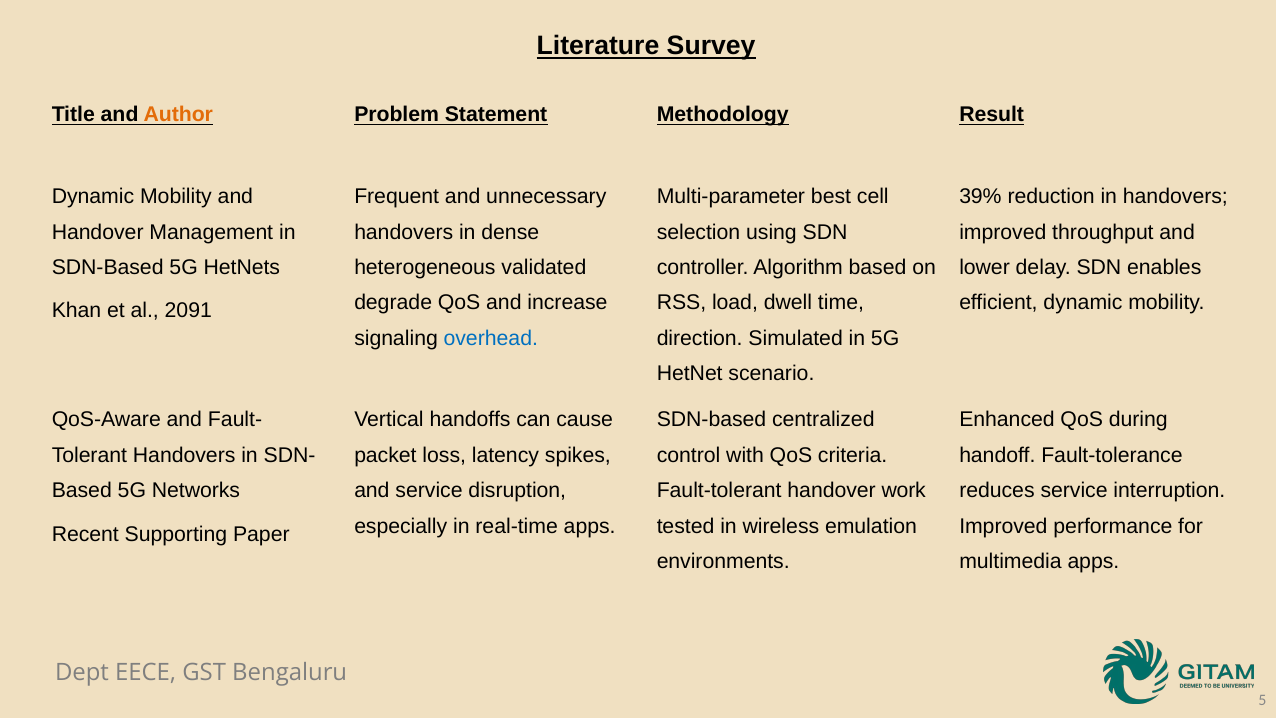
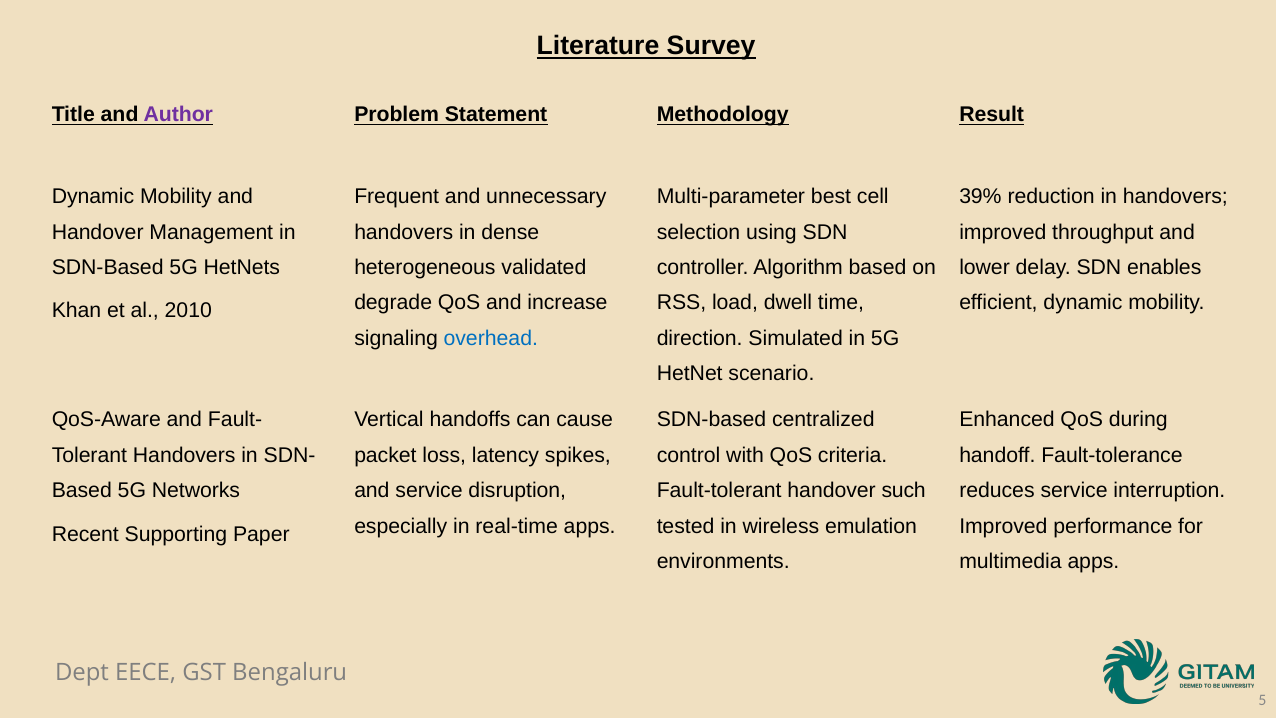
Author colour: orange -> purple (178, 115)
2091: 2091 -> 2010 (188, 311)
work: work -> such (904, 491)
